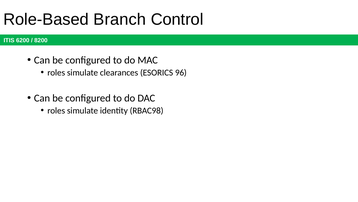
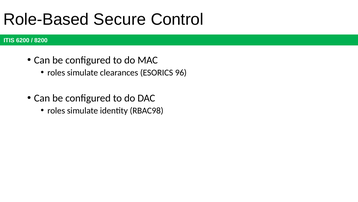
Branch: Branch -> Secure (120, 19)
